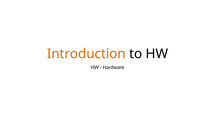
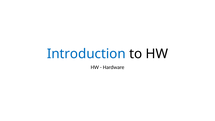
Introduction colour: orange -> blue (86, 54)
